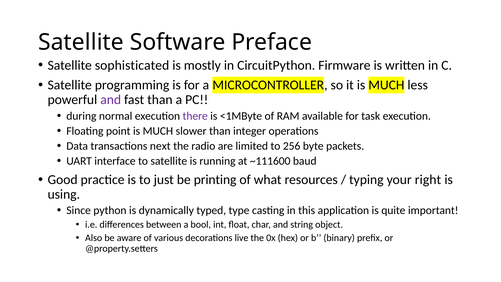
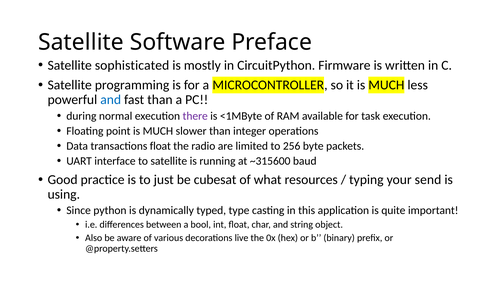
and colour: purple -> blue (111, 100)
transactions next: next -> float (160, 146)
~111600: ~111600 -> ~315600 (270, 161)
printing: printing -> cubesat (215, 180)
right: right -> send (428, 180)
